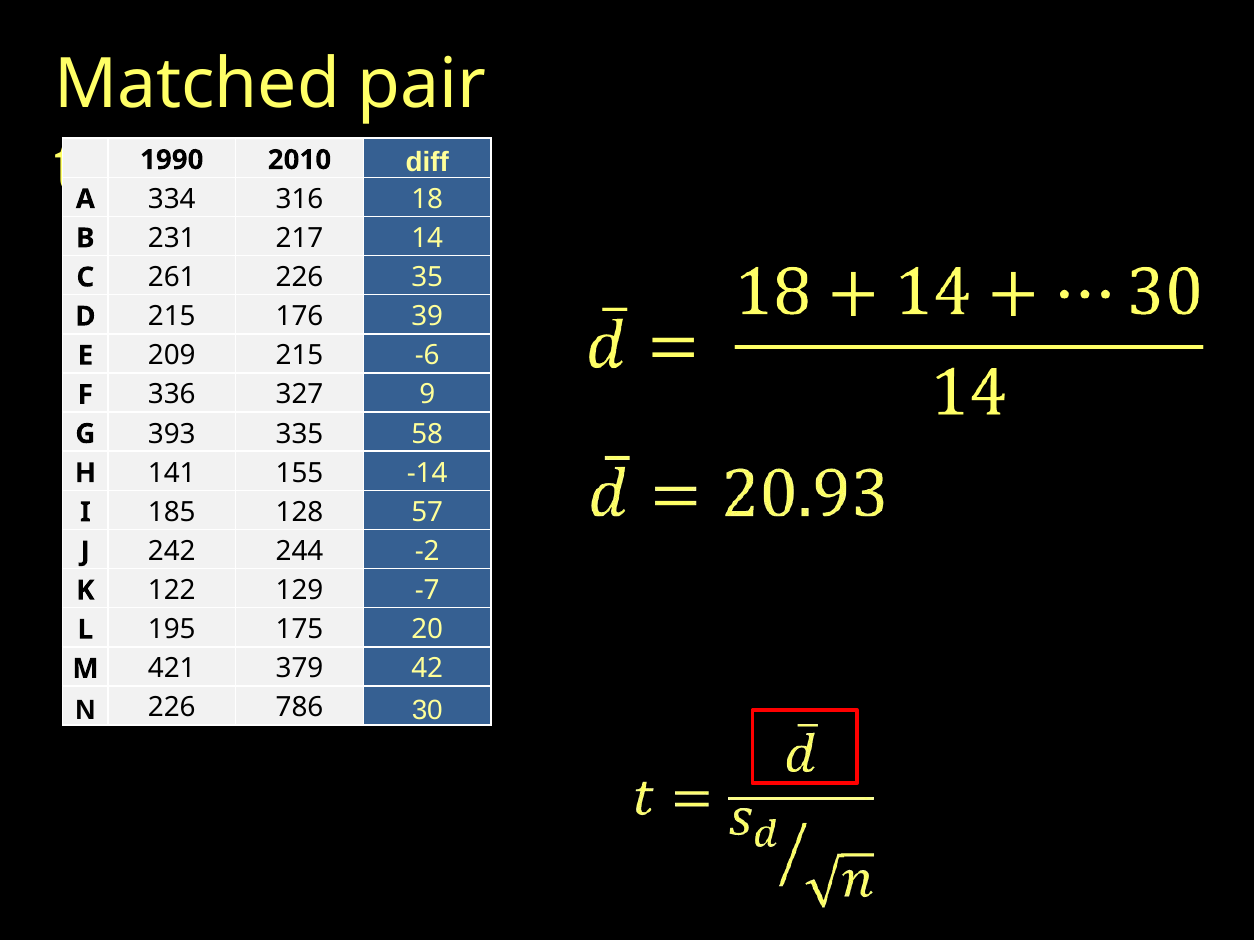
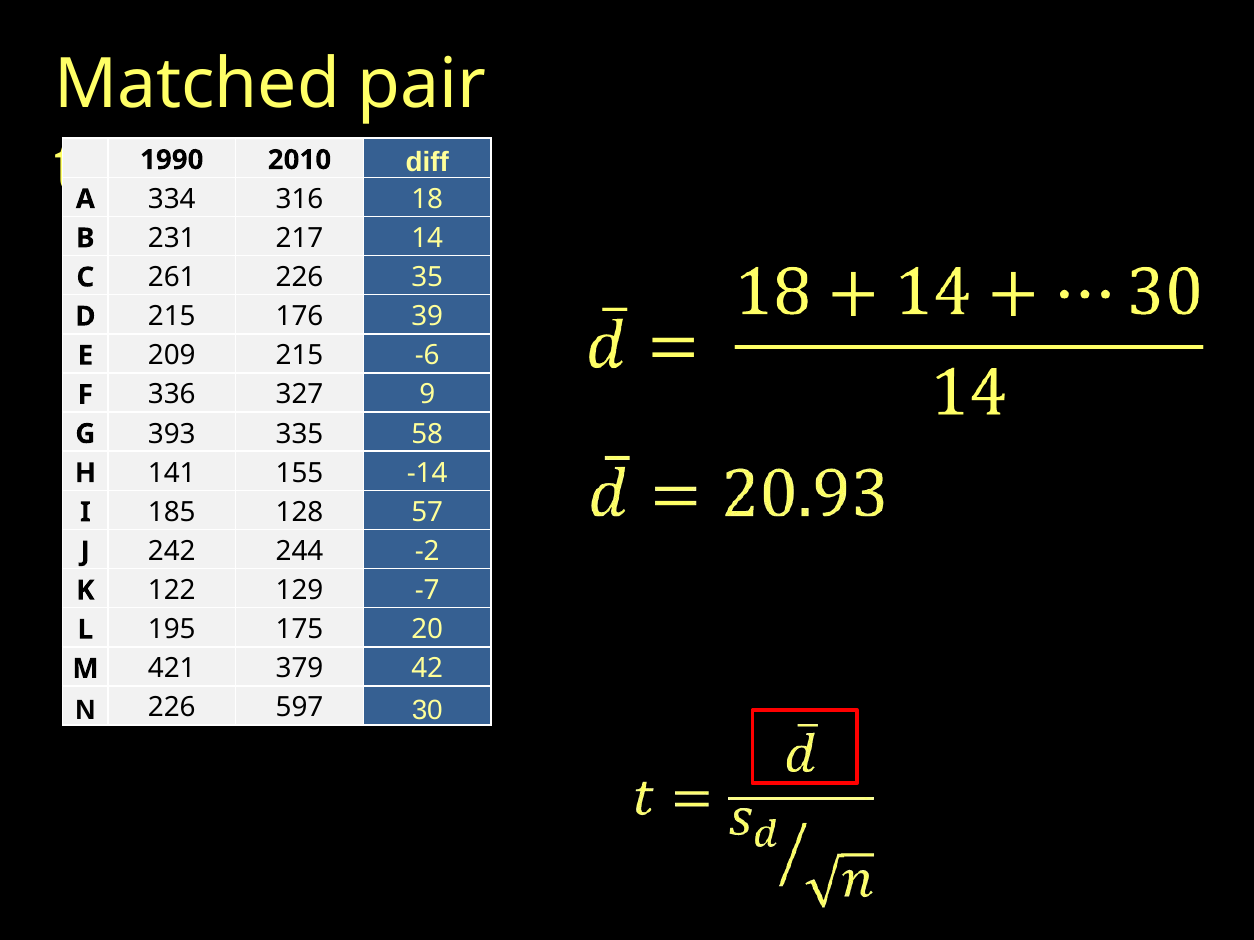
786: 786 -> 597 (300, 708)
